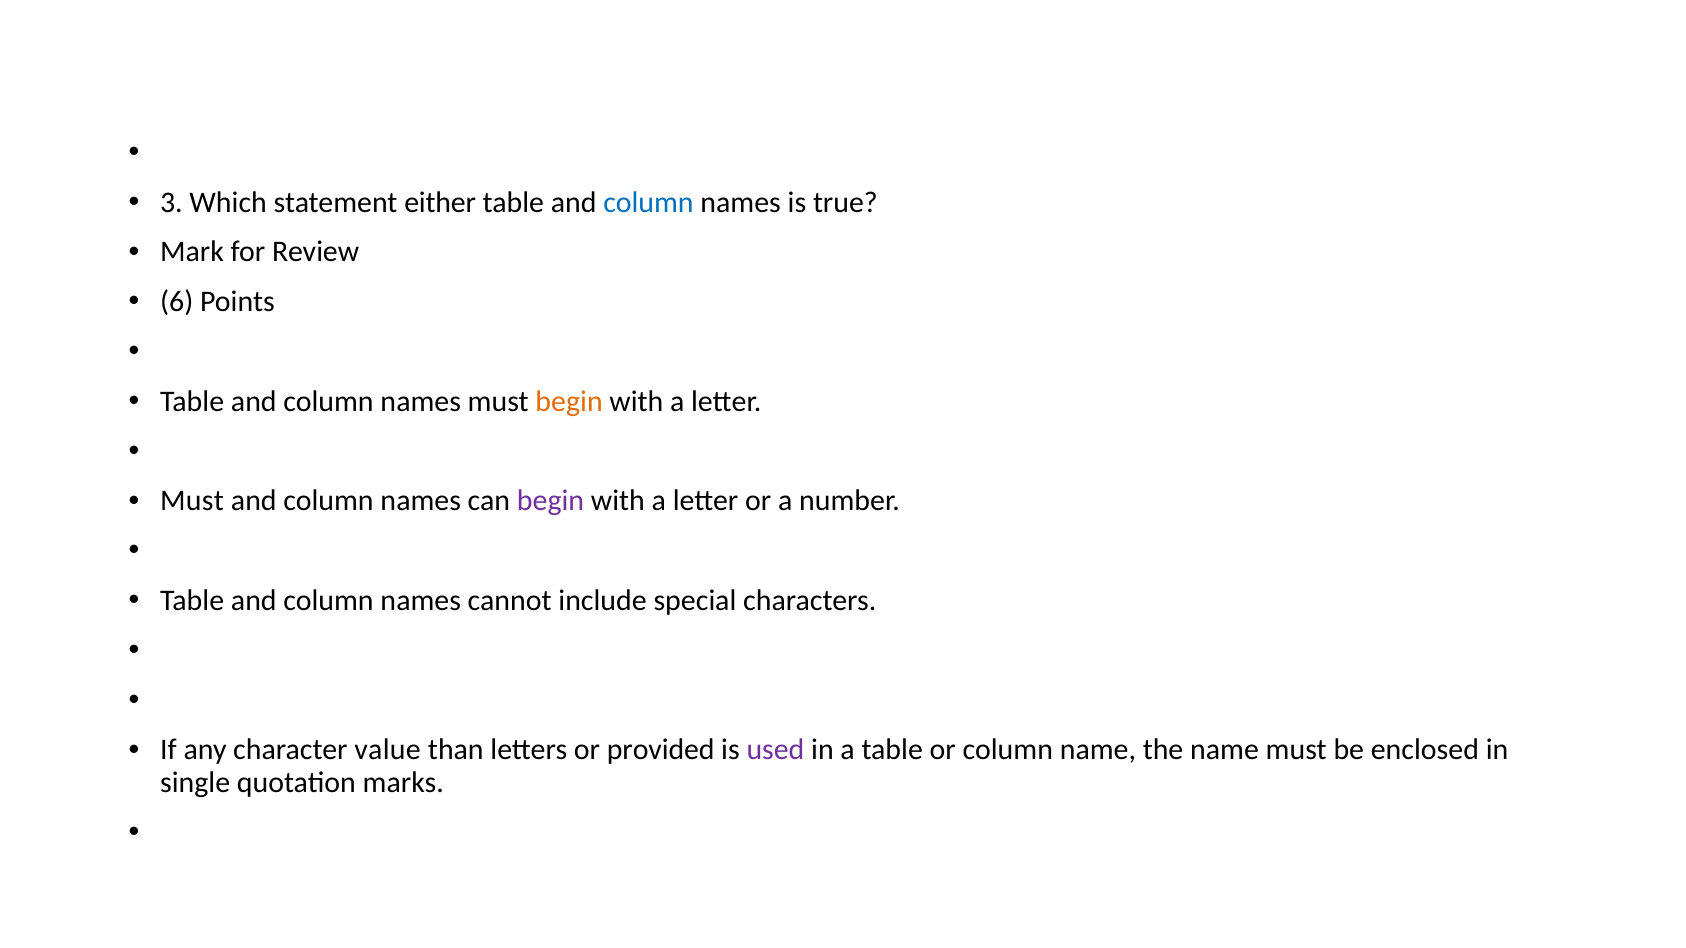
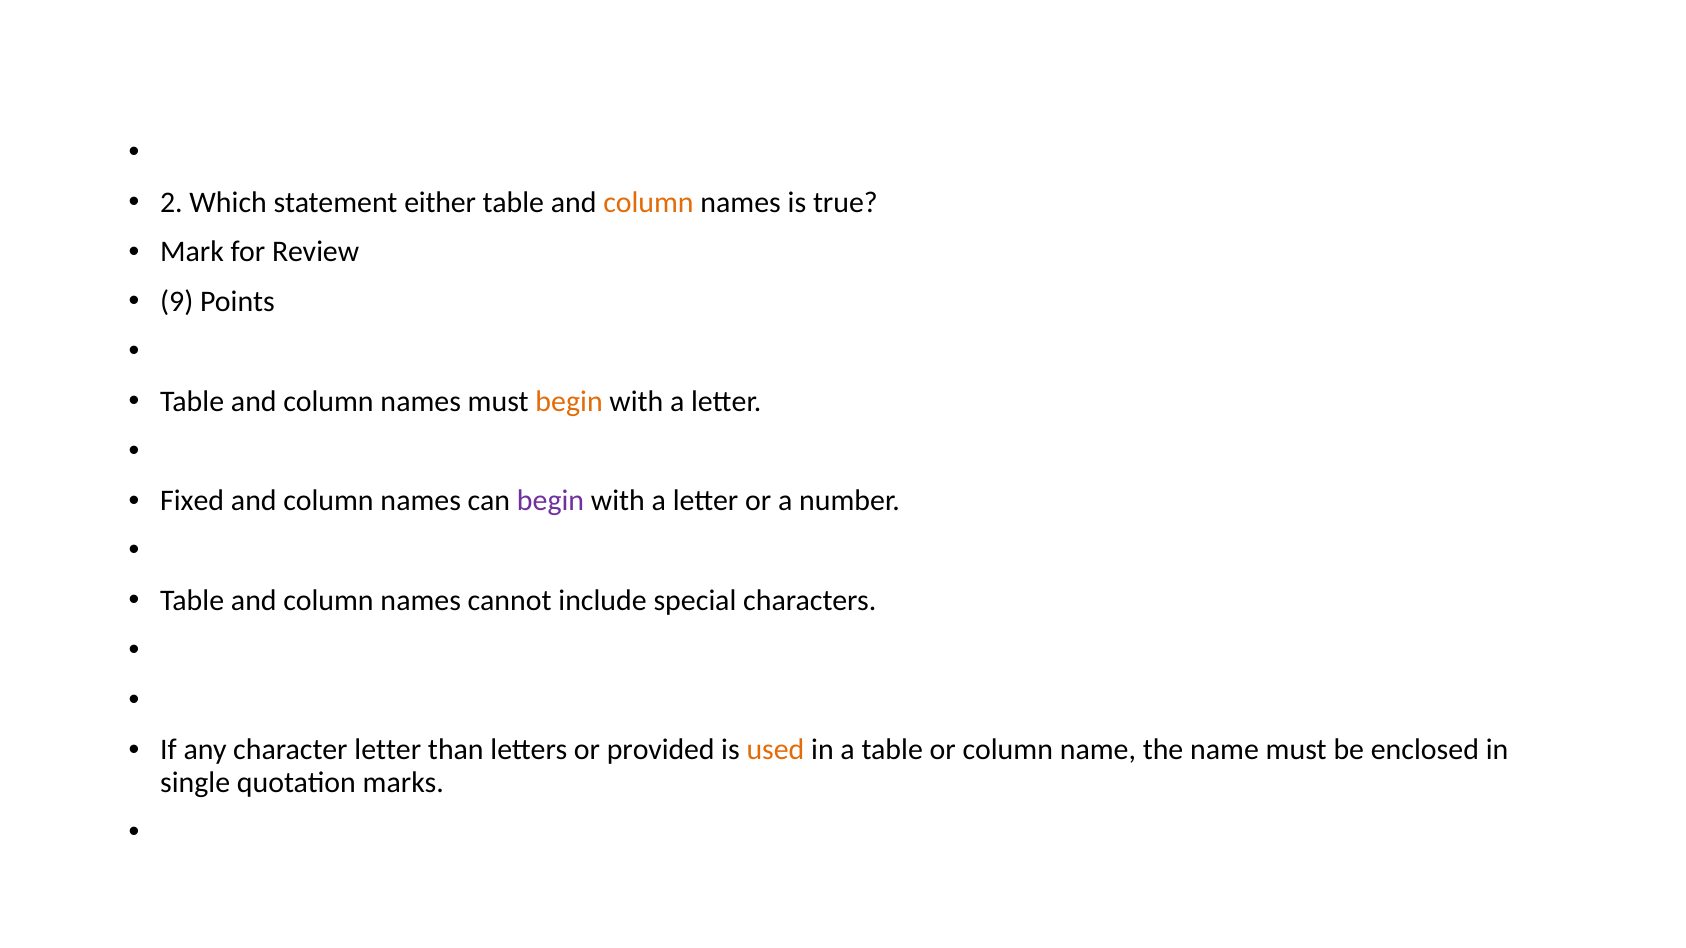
3: 3 -> 2 (171, 202)
column colour: blue -> orange (648, 202)
6: 6 -> 9 (177, 302)
Must: Must -> Fixed (192, 501)
character value: value -> letter (388, 750)
used colour: purple -> orange (775, 750)
